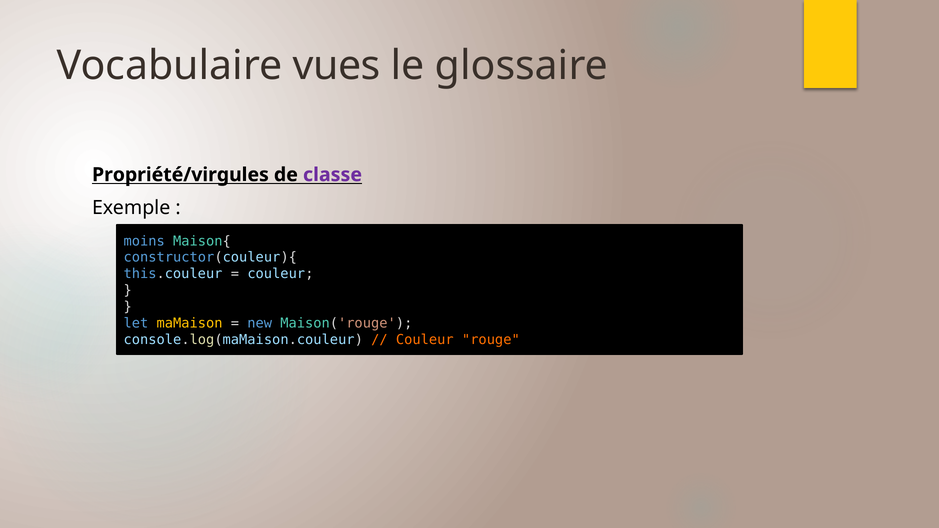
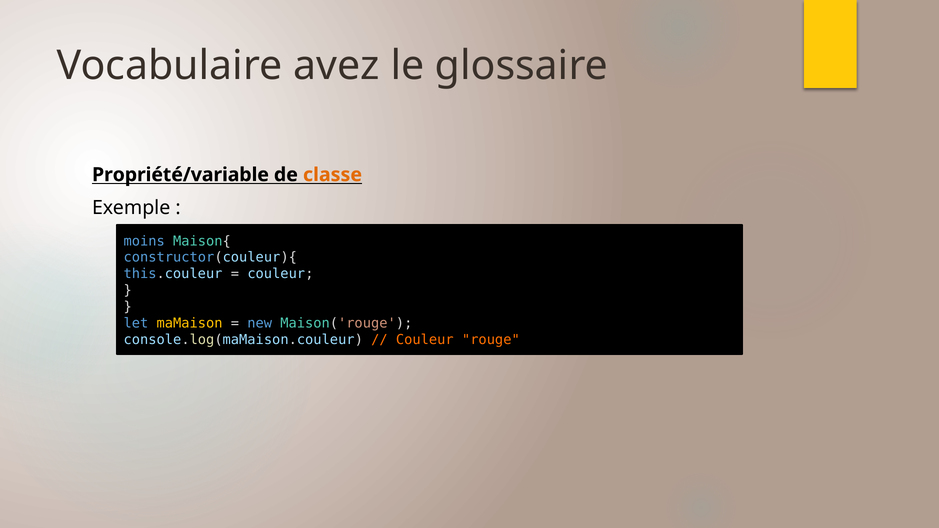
vues: vues -> avez (336, 66)
Propriété/virgules: Propriété/virgules -> Propriété/variable (180, 175)
classe colour: purple -> orange (333, 175)
